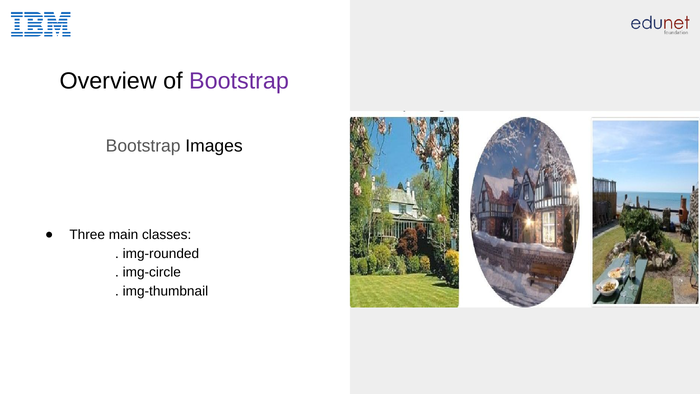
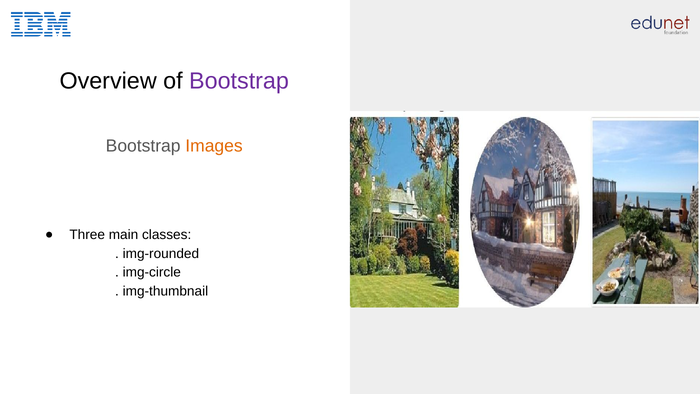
Images colour: black -> orange (214, 146)
